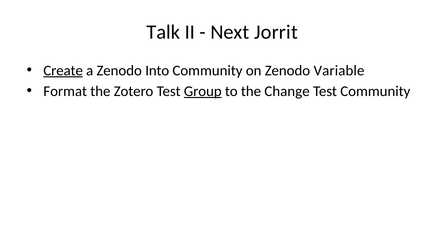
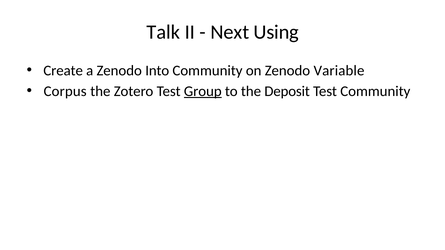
Jorrit: Jorrit -> Using (276, 32)
Create underline: present -> none (63, 71)
Format: Format -> Corpus (65, 91)
Change: Change -> Deposit (287, 91)
